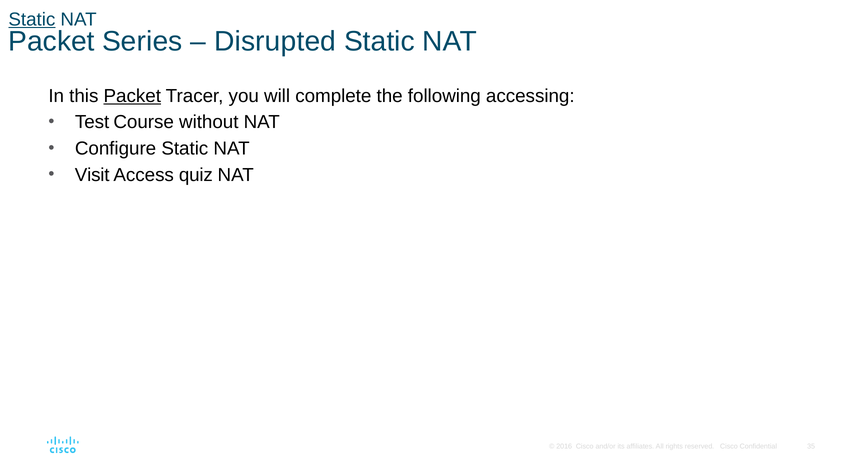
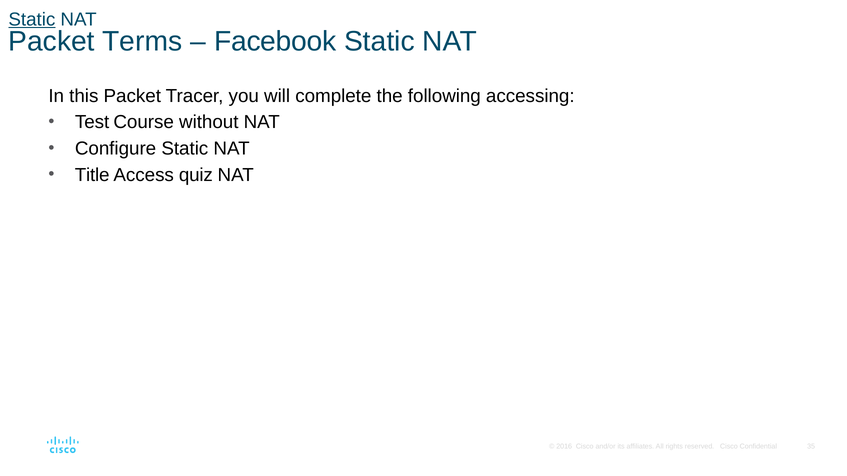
Series: Series -> Terms (142, 42)
Disrupted: Disrupted -> Facebook (275, 42)
Packet underline: present -> none (132, 96)
Visit: Visit -> Title (92, 175)
